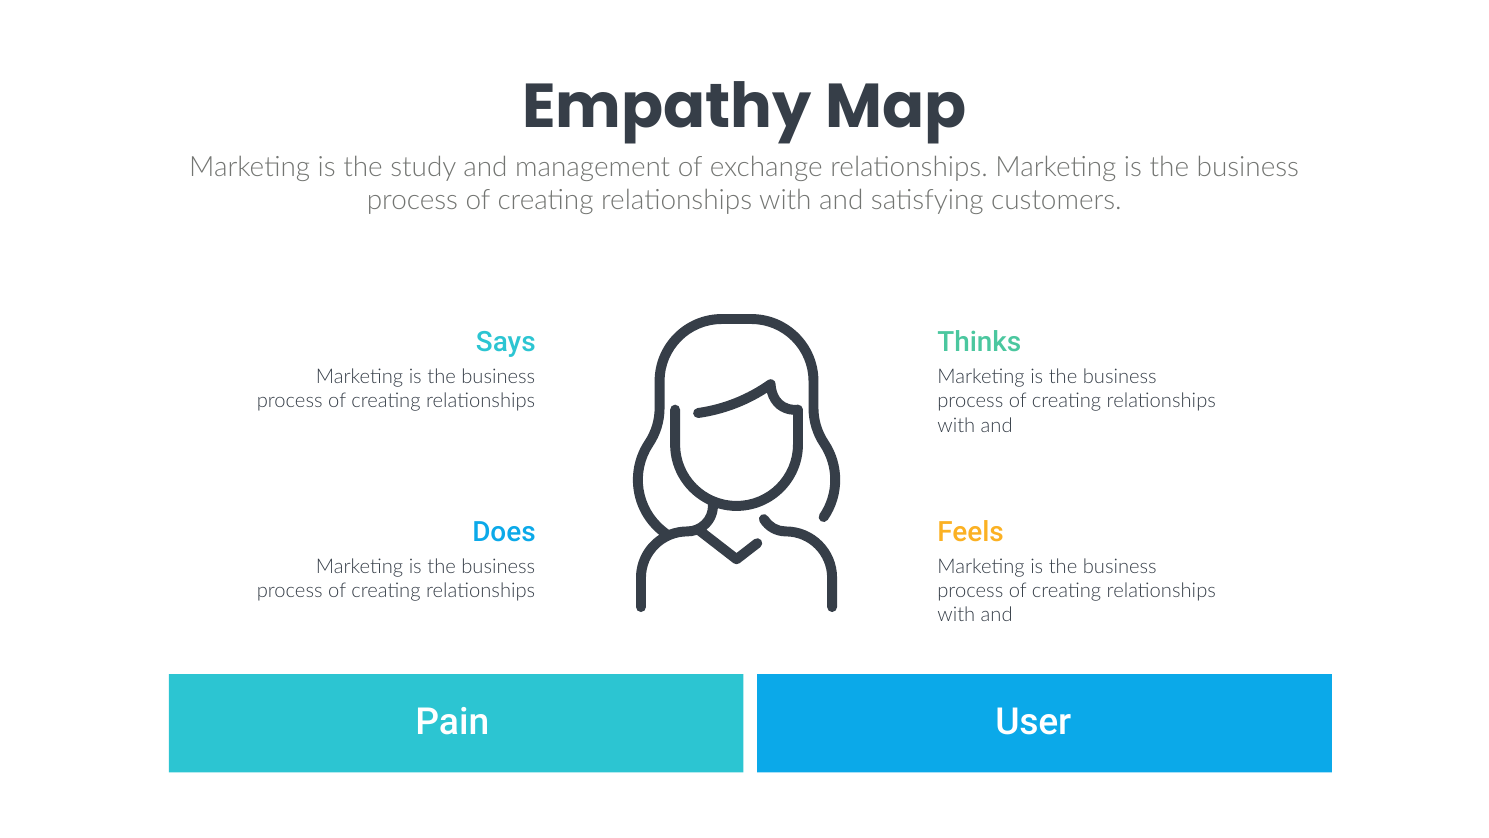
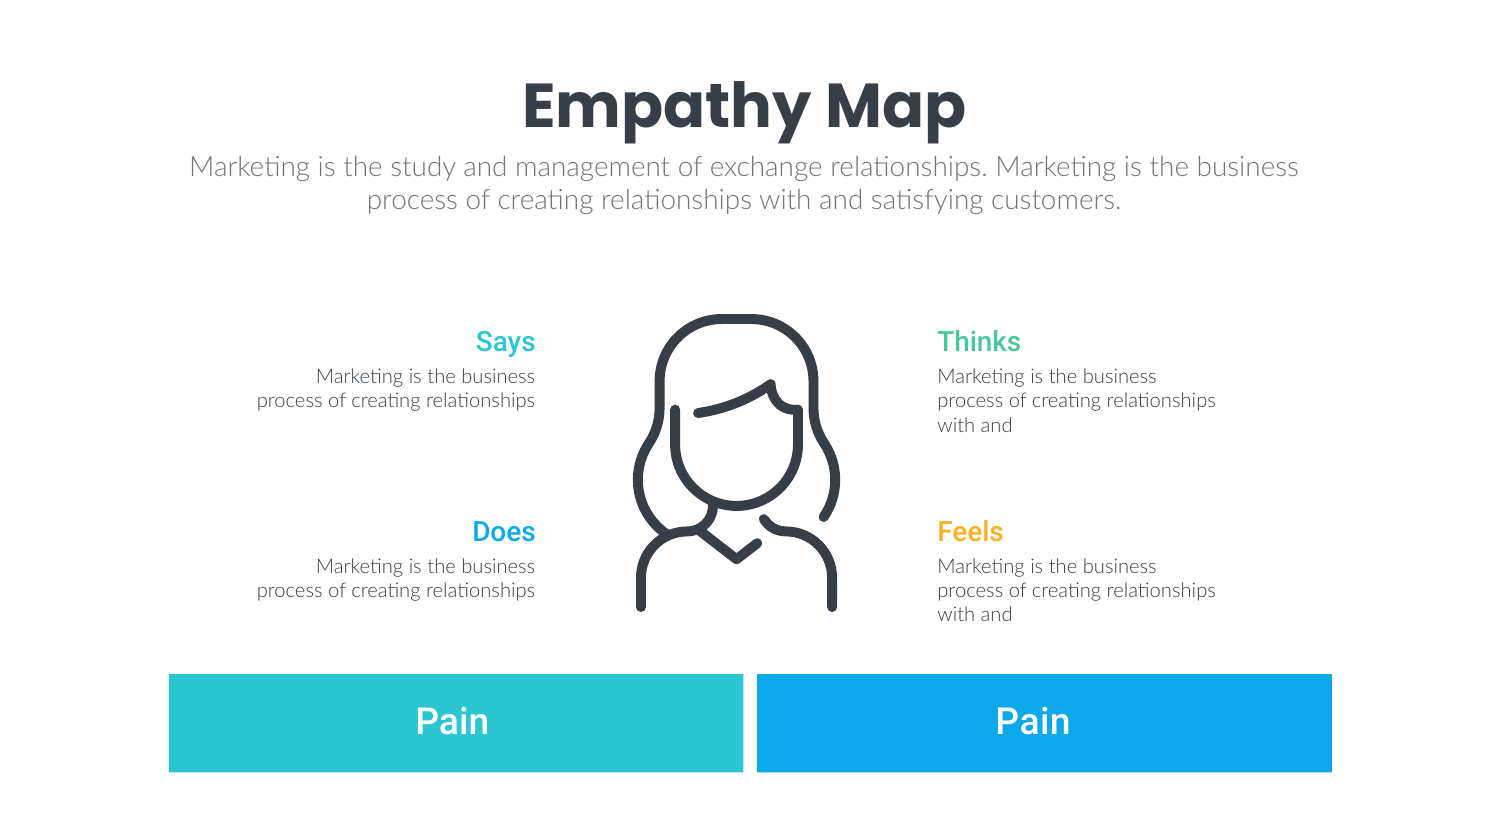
Pain User: User -> Pain (1033, 722)
